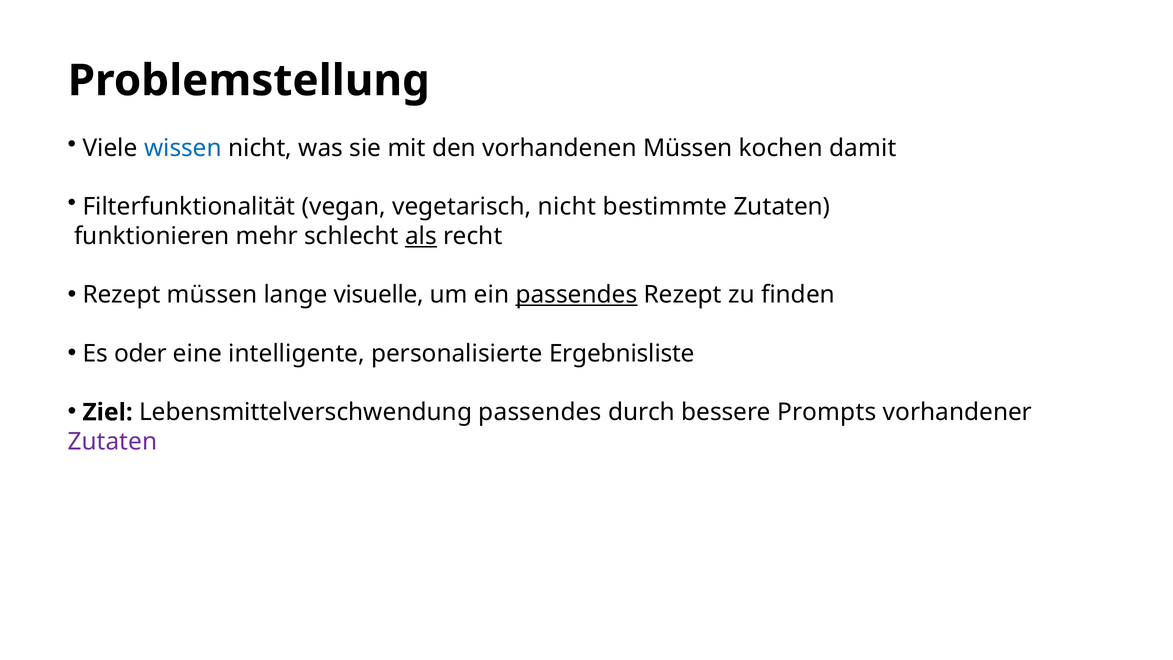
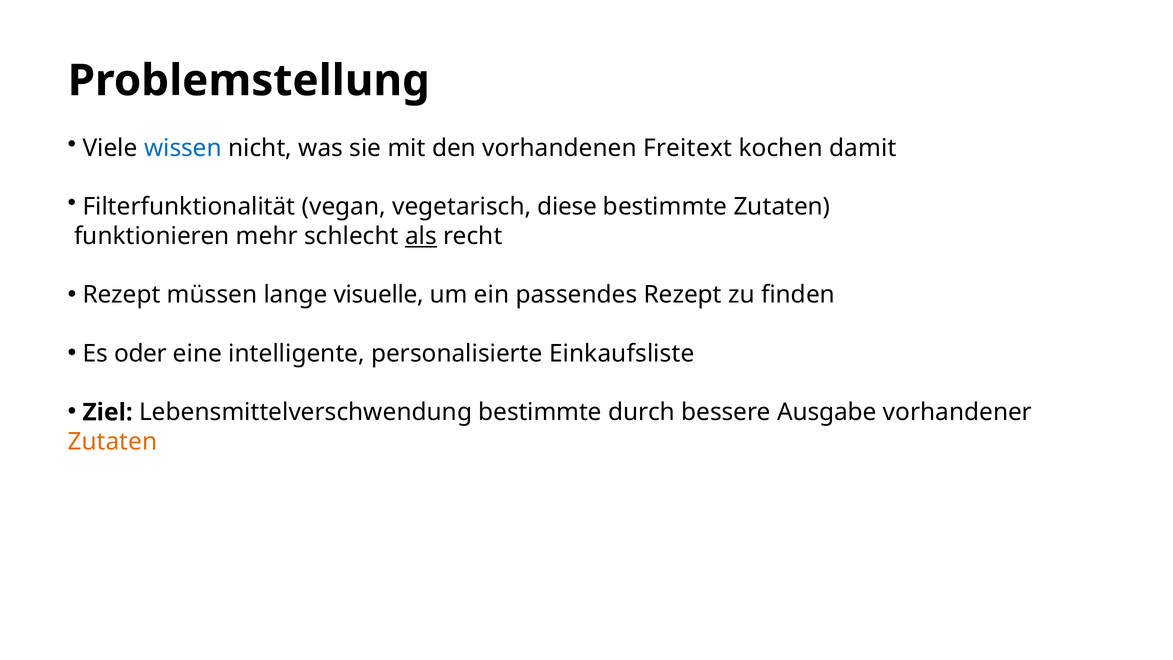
vorhandenen Müssen: Müssen -> Freitext (688, 148)
vegetarisch nicht: nicht -> diese (567, 207)
passendes underline: present -> none (576, 295)
Ergebnisliste: Ergebnisliste -> Einkaufsliste (622, 353)
Lebensmittelverschwendung passendes: passendes -> bestimmte (540, 412)
Prompts: Prompts -> Ausgabe (827, 412)
Zutaten colour: purple -> orange (112, 441)
